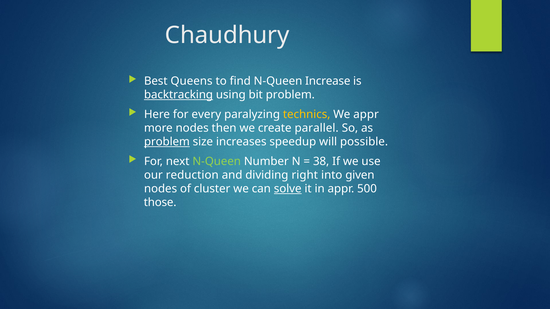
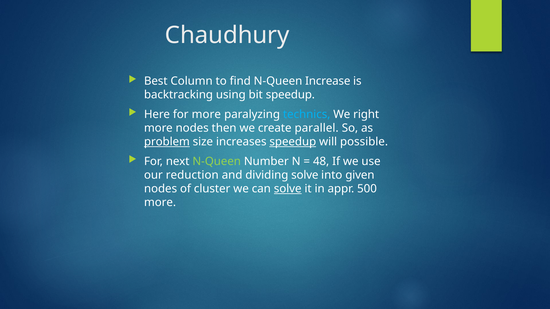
Queens: Queens -> Column (192, 81)
backtracking underline: present -> none (178, 95)
bit problem: problem -> speedup (290, 95)
for every: every -> more (206, 114)
technics colour: yellow -> light blue (307, 114)
We appr: appr -> right (366, 114)
speedup underline: none -> present (293, 142)
38: 38 -> 48 (321, 161)
dividing right: right -> solve (305, 175)
those: those -> more (160, 203)
